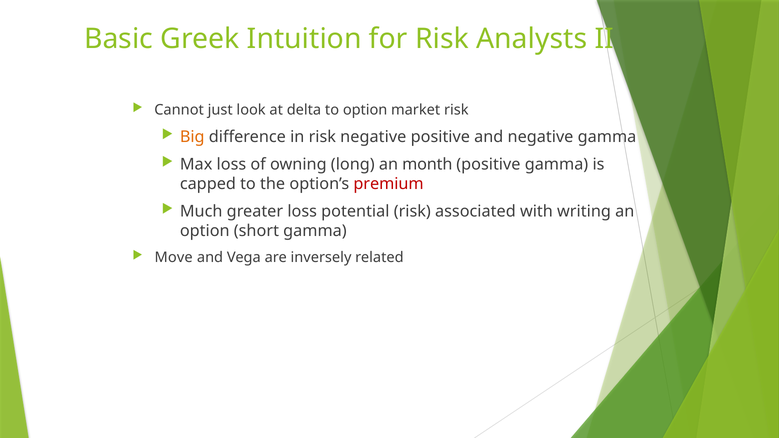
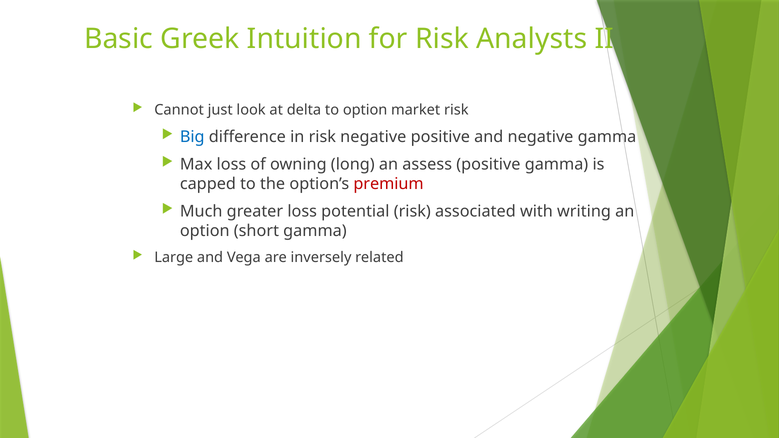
Big colour: orange -> blue (192, 137)
month: month -> assess (427, 164)
Move: Move -> Large (174, 257)
